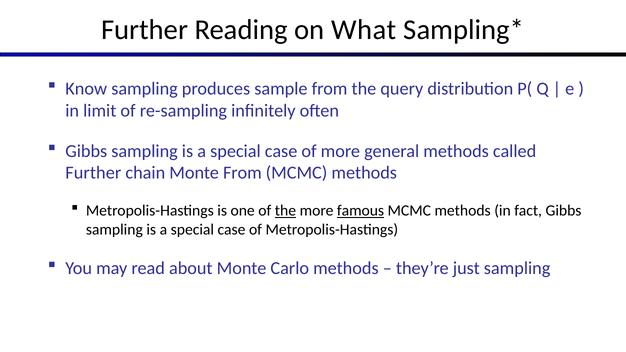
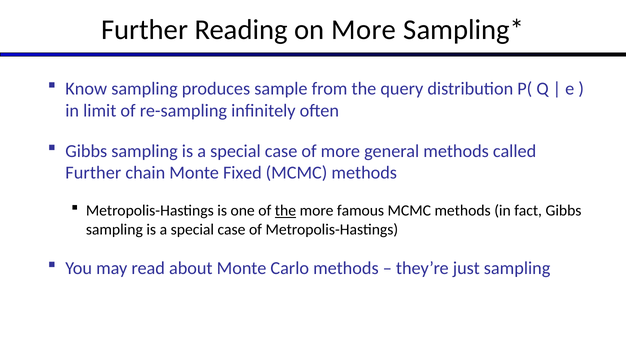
on What: What -> More (364, 30)
Monte From: From -> Fixed (242, 173)
famous underline: present -> none (361, 211)
